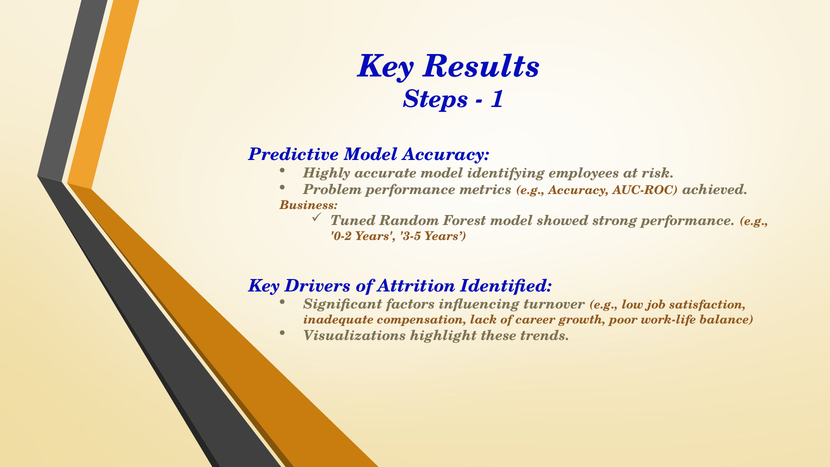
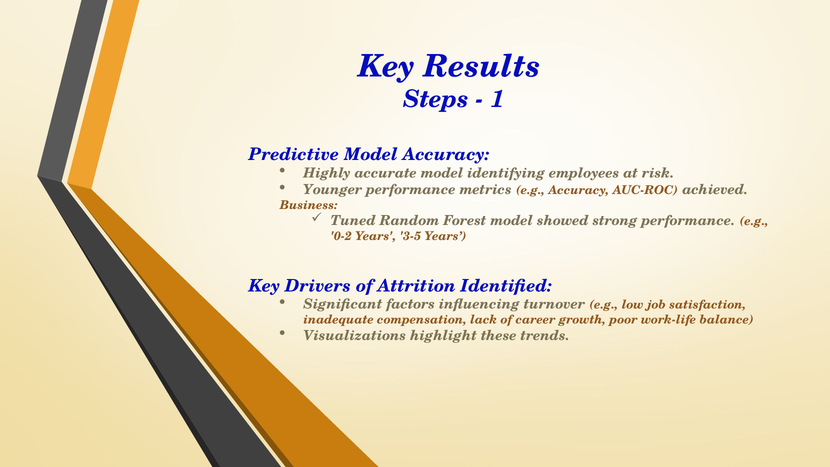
Problem: Problem -> Younger (333, 190)
